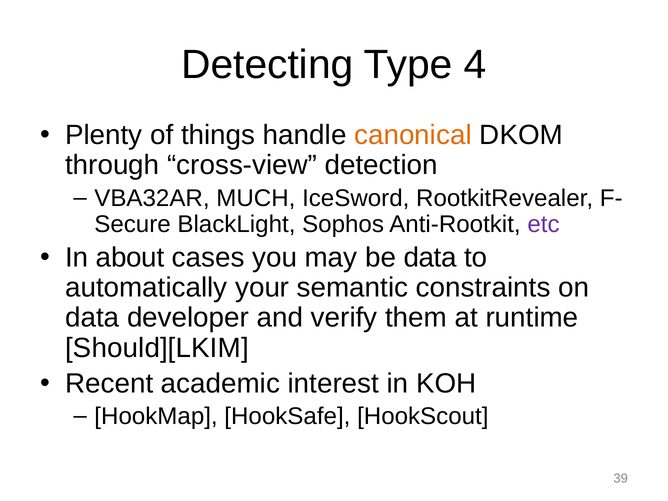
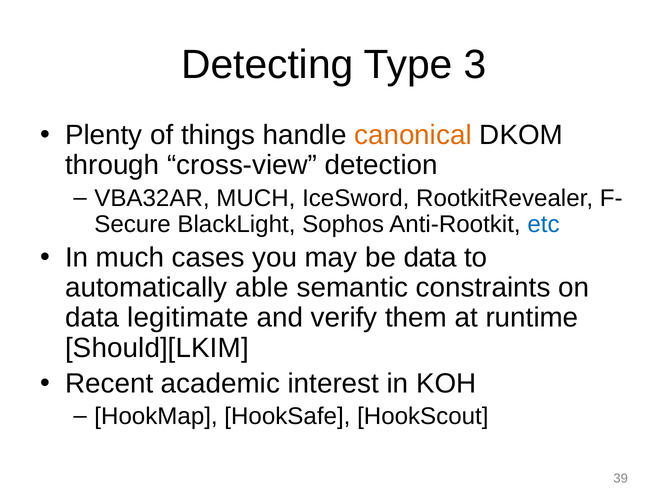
4: 4 -> 3 (475, 65)
etc colour: purple -> blue (544, 224)
In about: about -> much (130, 258)
your: your -> able (262, 288)
developer: developer -> legitimate (188, 318)
